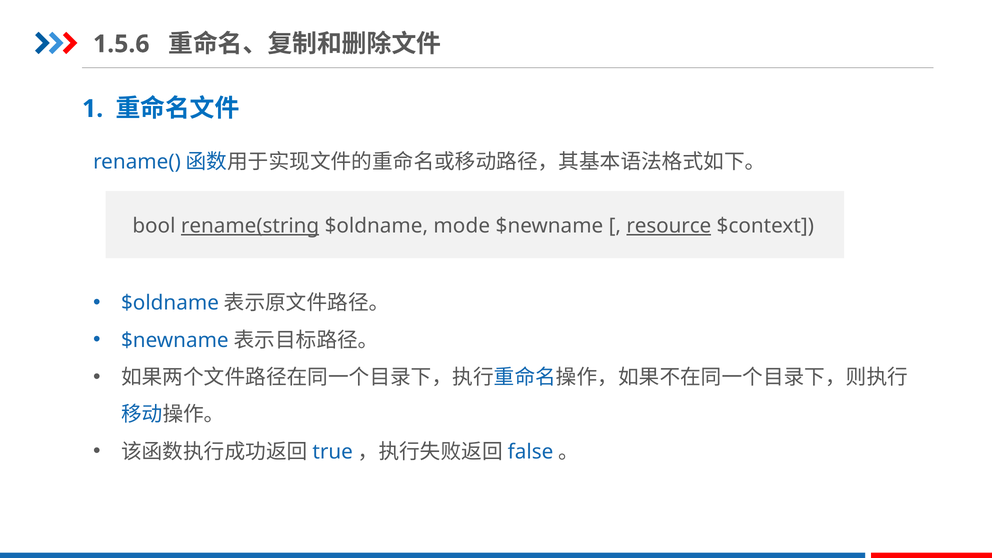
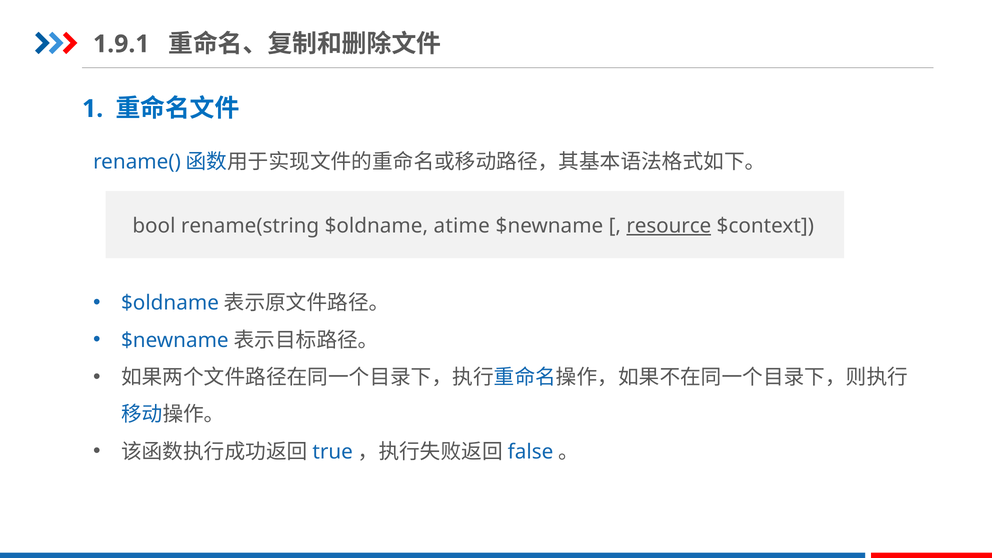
1.5.6: 1.5.6 -> 1.9.1 (121, 44)
rename(string underline: present -> none (250, 226)
mode: mode -> atime (462, 226)
